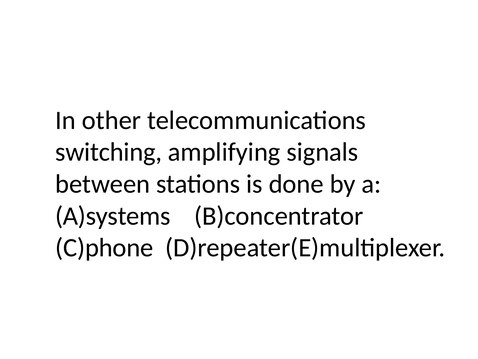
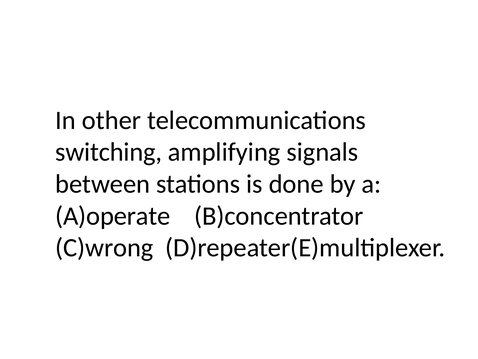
A)systems: A)systems -> A)operate (113, 216)
C)phone: C)phone -> C)wrong (104, 248)
